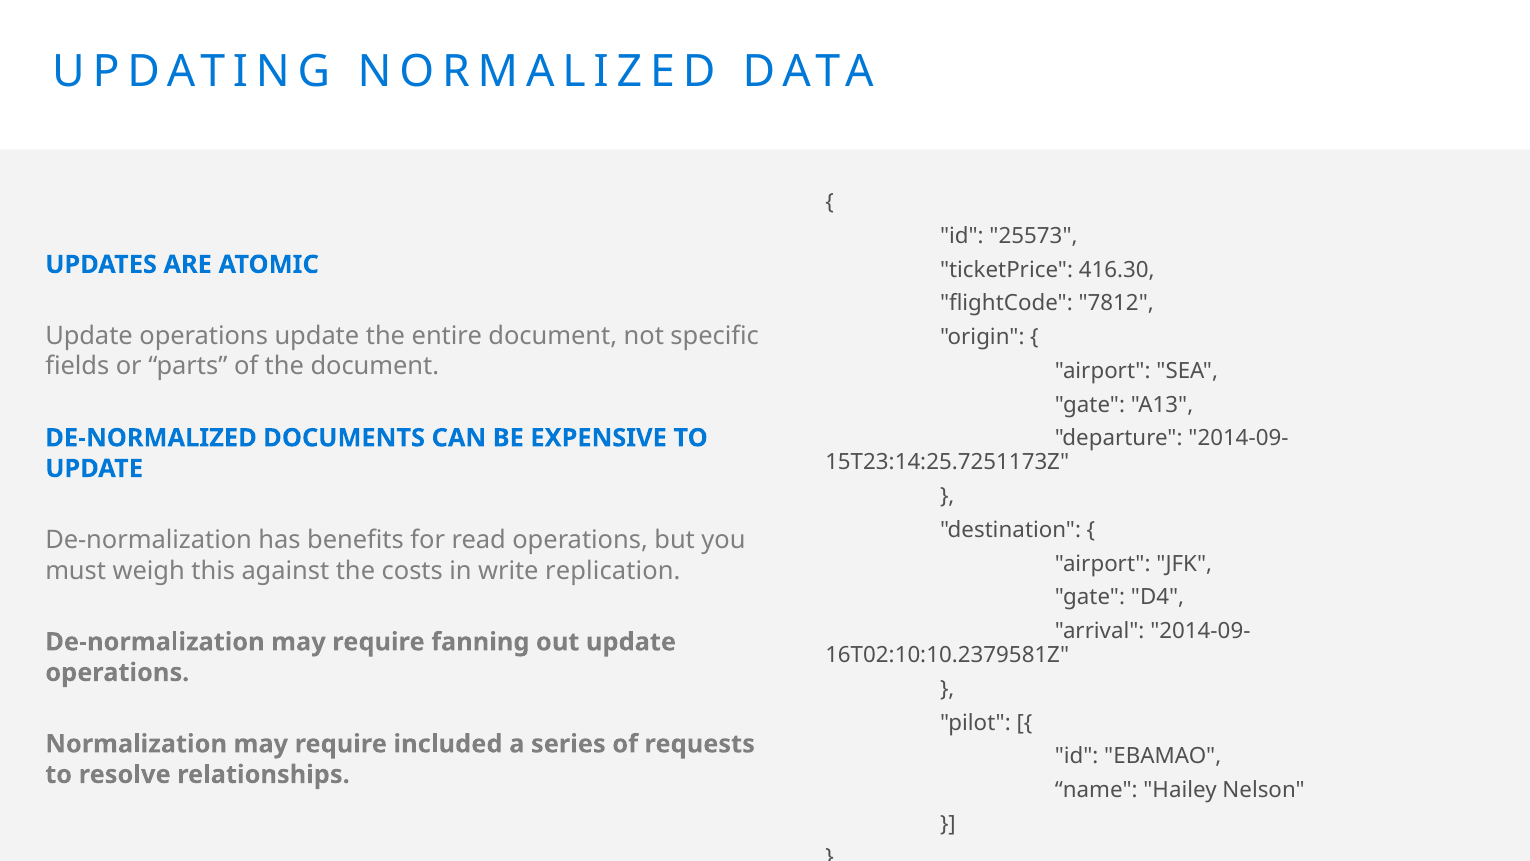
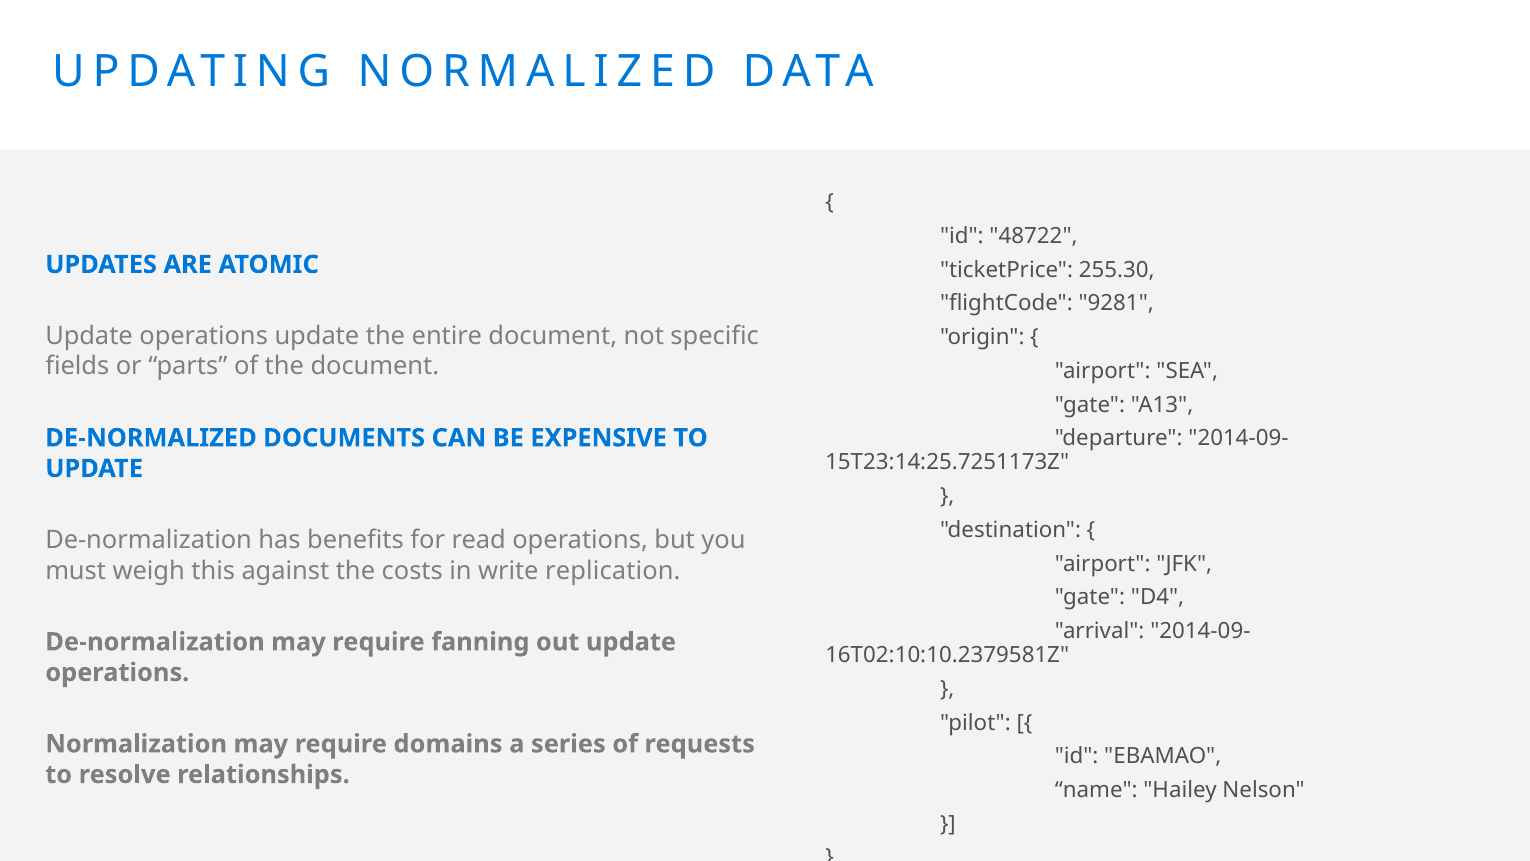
25573: 25573 -> 48722 (1034, 236)
416.30: 416.30 -> 255.30 (1117, 270)
7812: 7812 -> 9281 (1116, 303)
included: included -> domains (448, 744)
